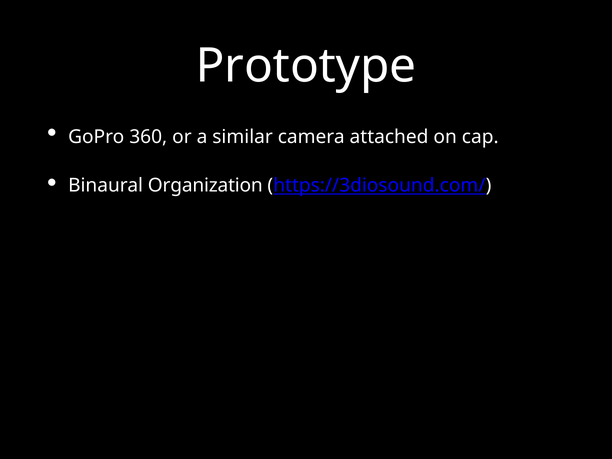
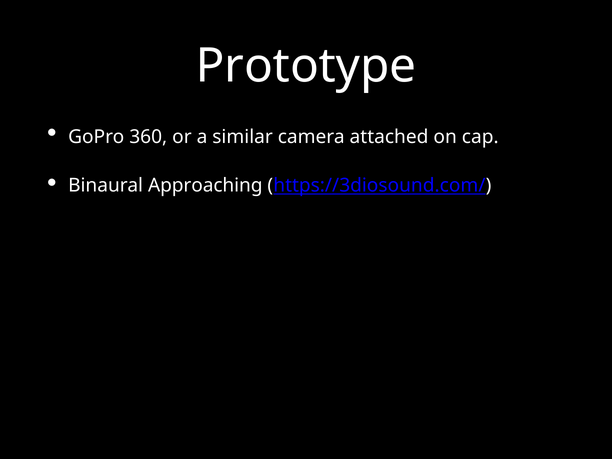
Organization: Organization -> Approaching (205, 185)
